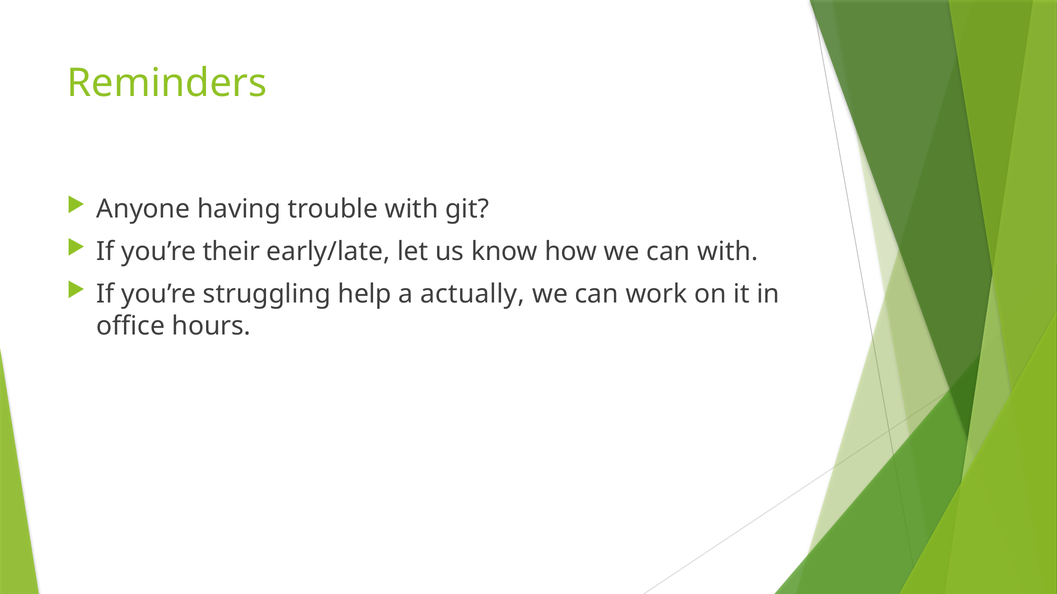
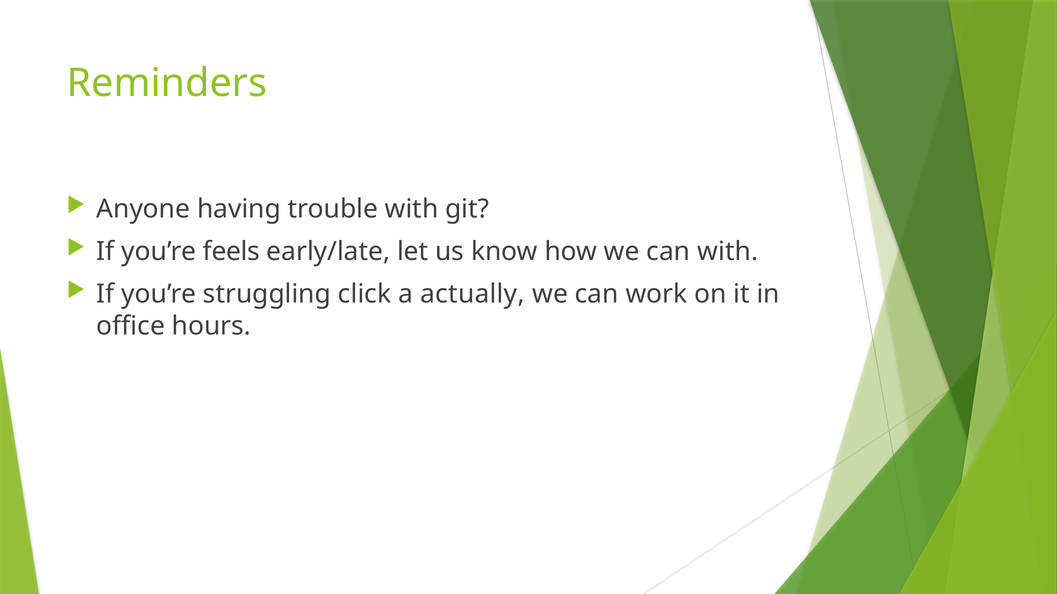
their: their -> feels (231, 252)
help: help -> click (365, 294)
